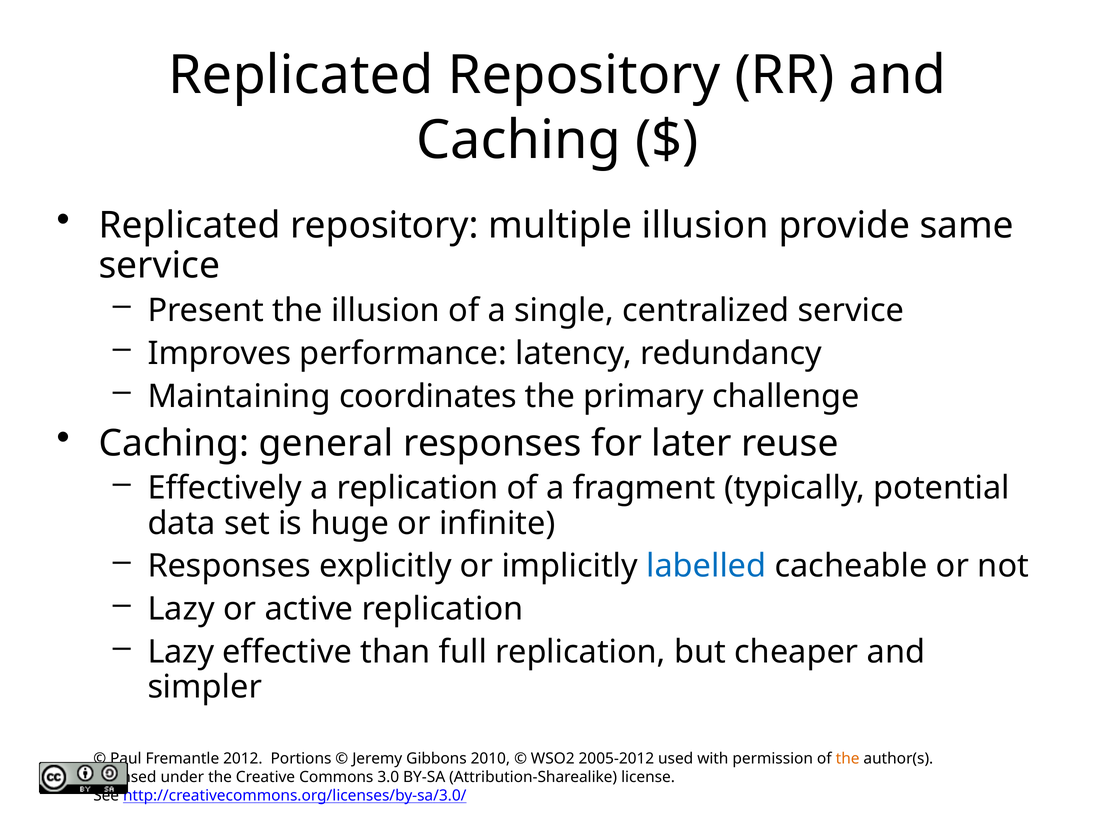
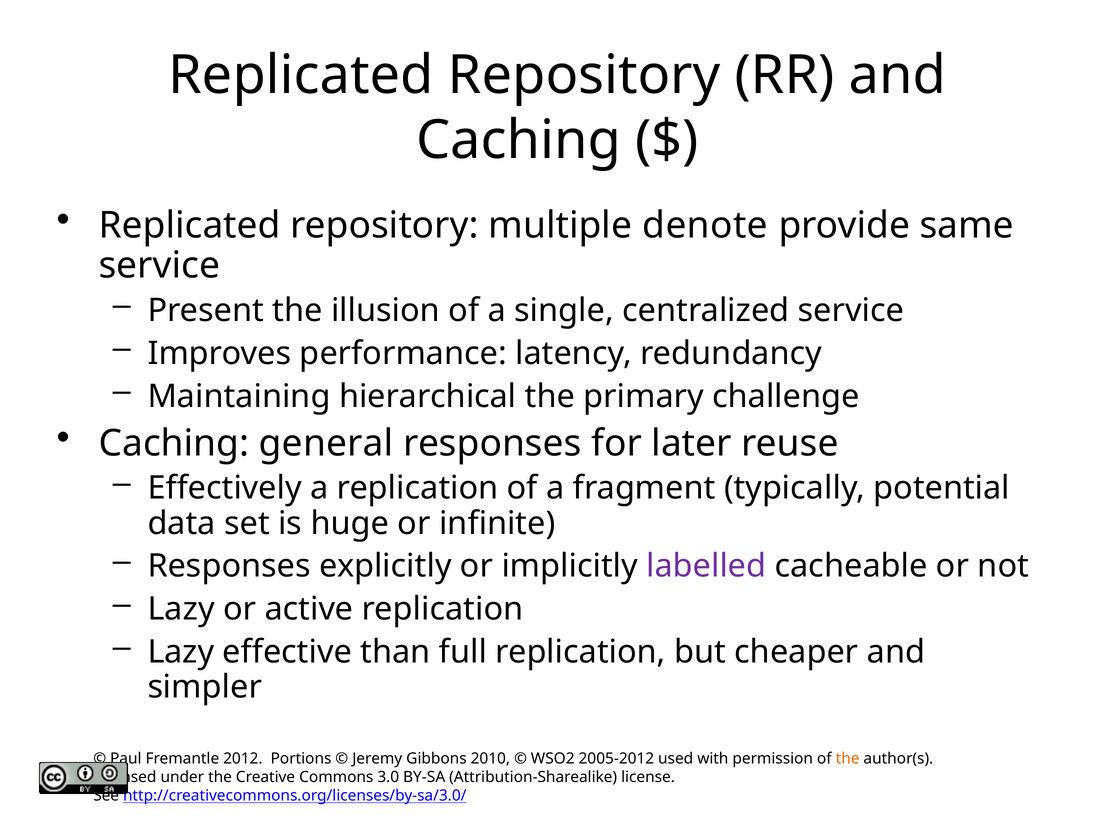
multiple illusion: illusion -> denote (705, 226)
coordinates: coordinates -> hierarchical (428, 396)
labelled colour: blue -> purple (706, 566)
